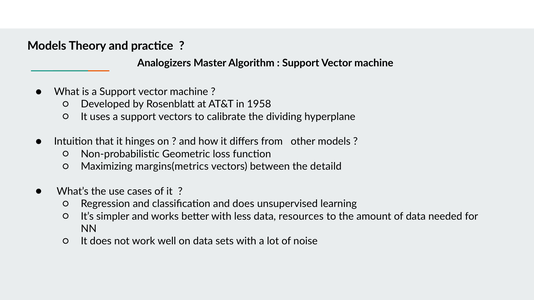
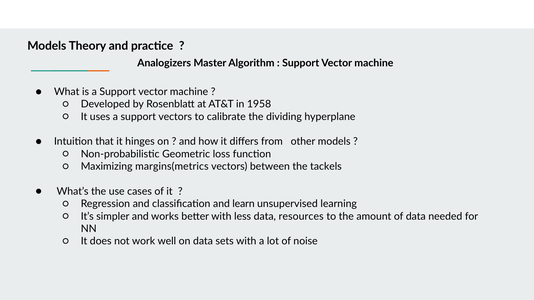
detaild: detaild -> tackels (326, 167)
and does: does -> learn (244, 204)
